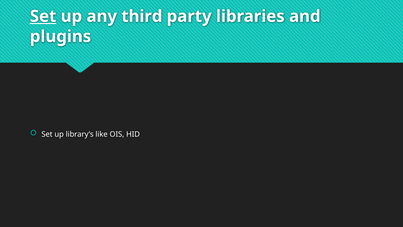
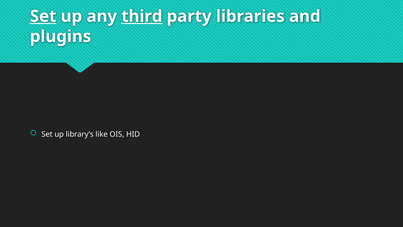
third underline: none -> present (142, 16)
